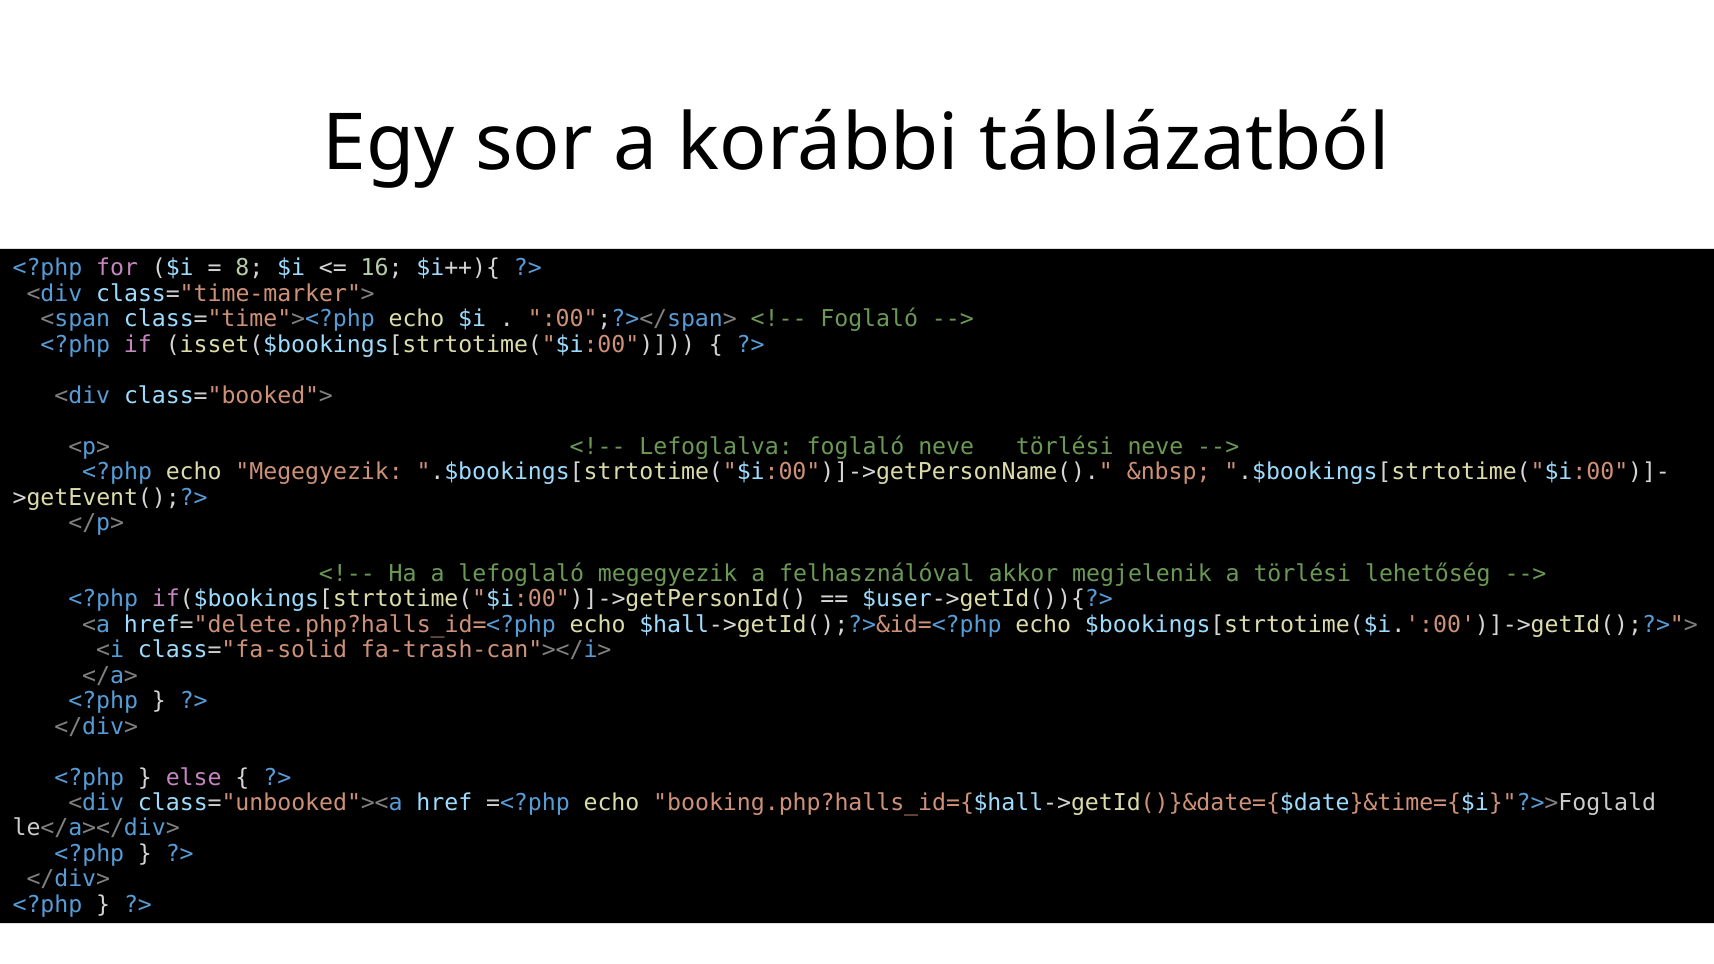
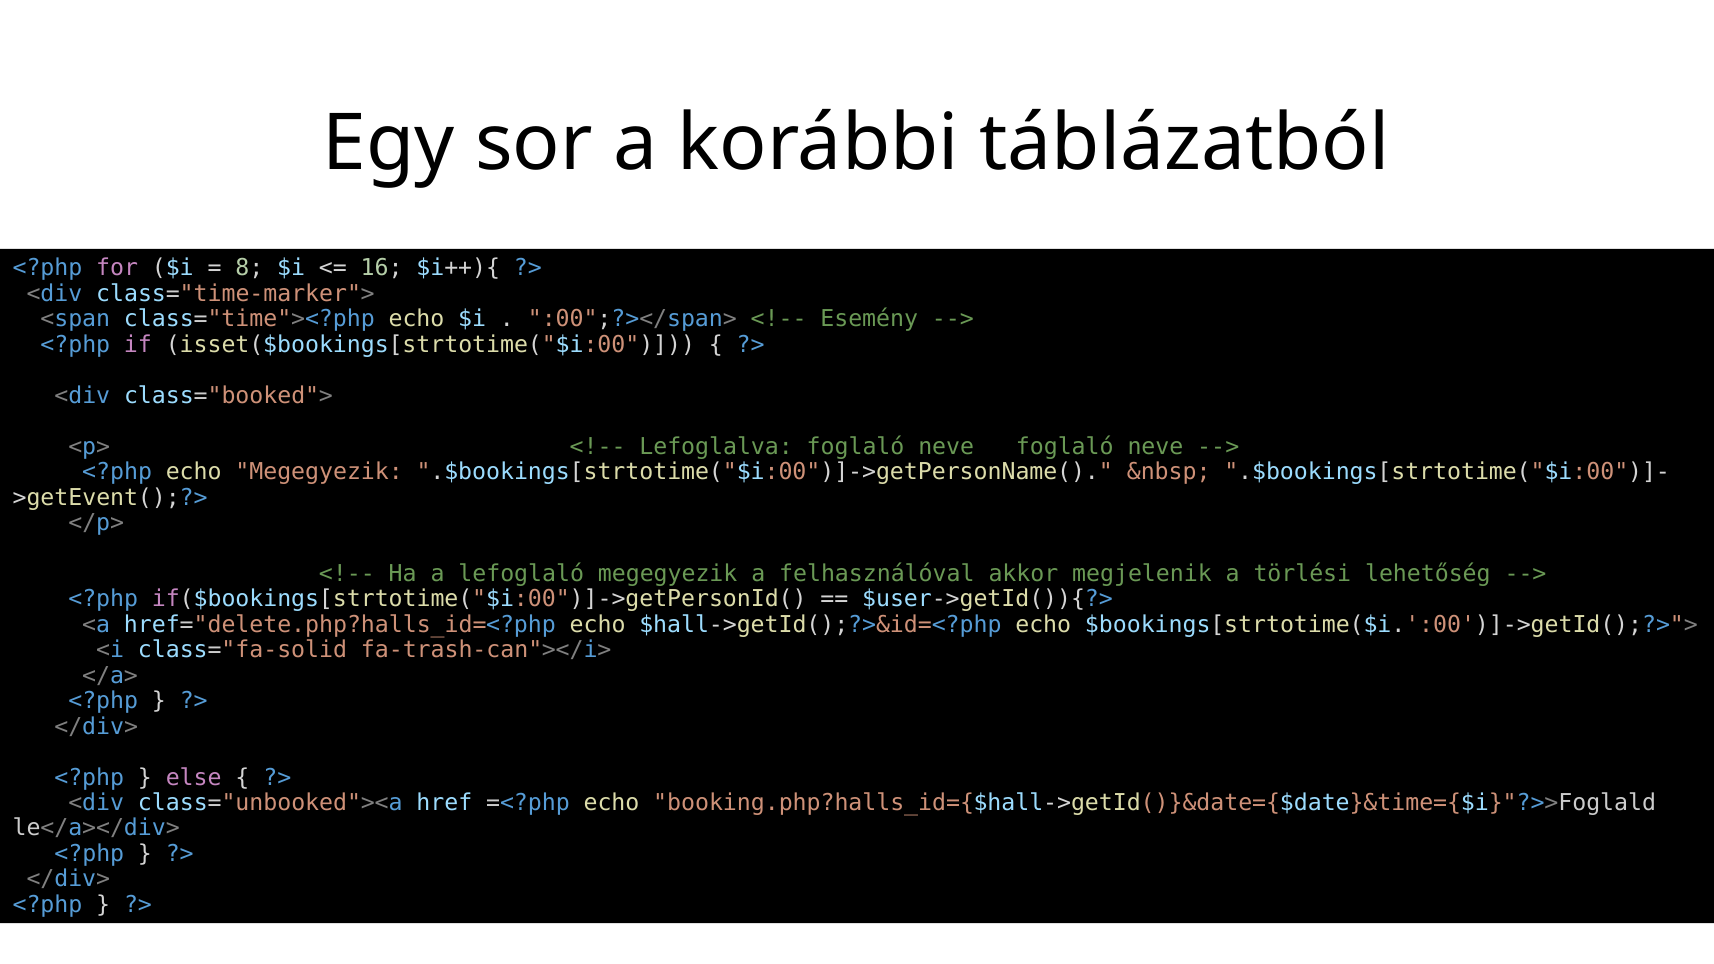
Foglaló: Foglaló -> Esemény (869, 319)
neve törlési: törlési -> foglaló (1065, 447)
